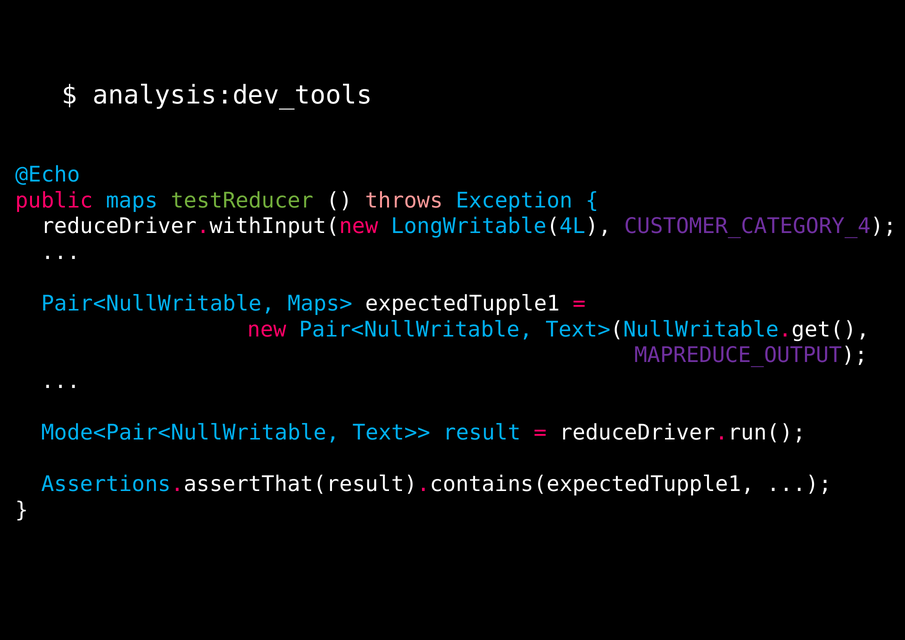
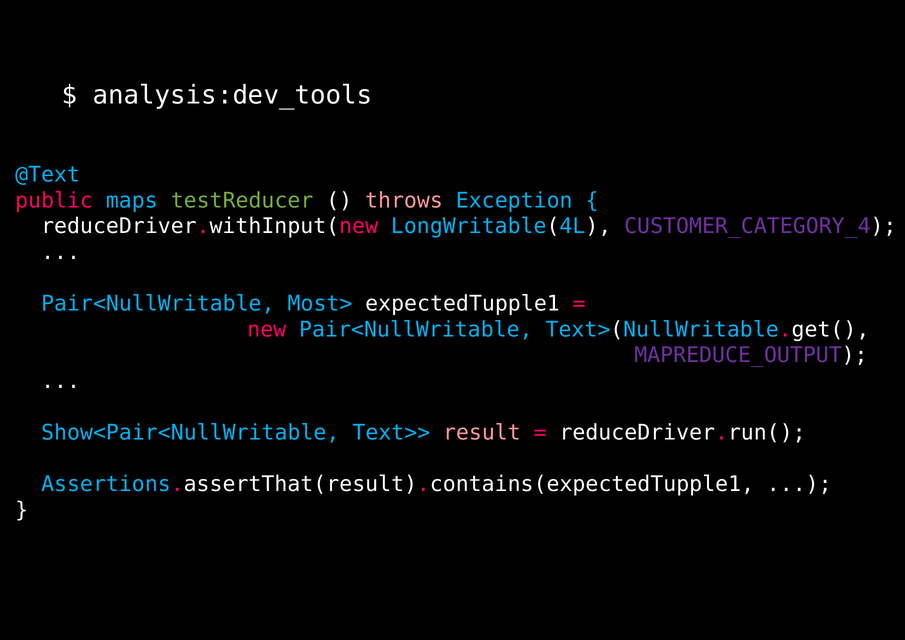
@Echo: @Echo -> @Text (48, 175)
Maps>: Maps> -> Most> (320, 304)
Mode<Pair<NullWritable: Mode<Pair<NullWritable -> Show<Pair<NullWritable (190, 433)
result colour: light blue -> pink (482, 433)
